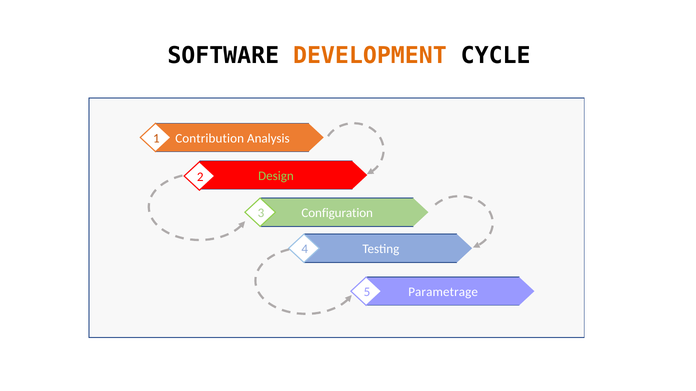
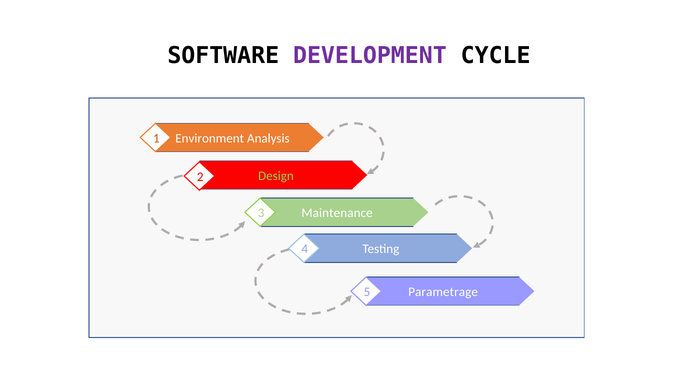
DEVELOPMENT colour: orange -> purple (370, 56)
Contribution: Contribution -> Environment (210, 139)
Configuration: Configuration -> Maintenance (337, 213)
